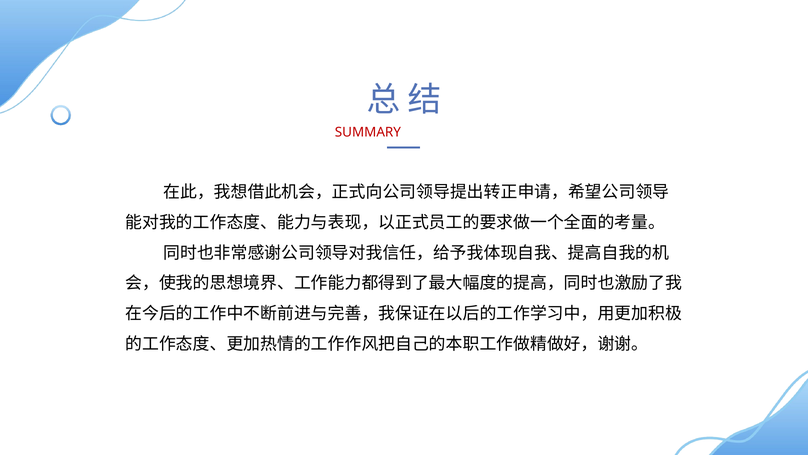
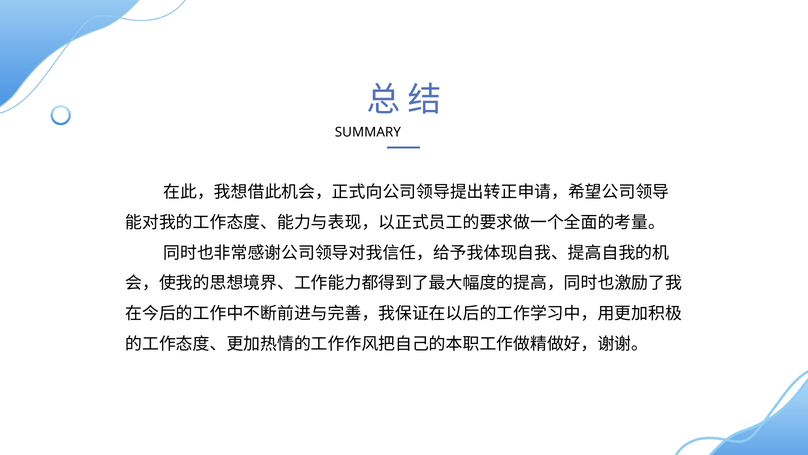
SUMMARY colour: red -> black (368, 132)
